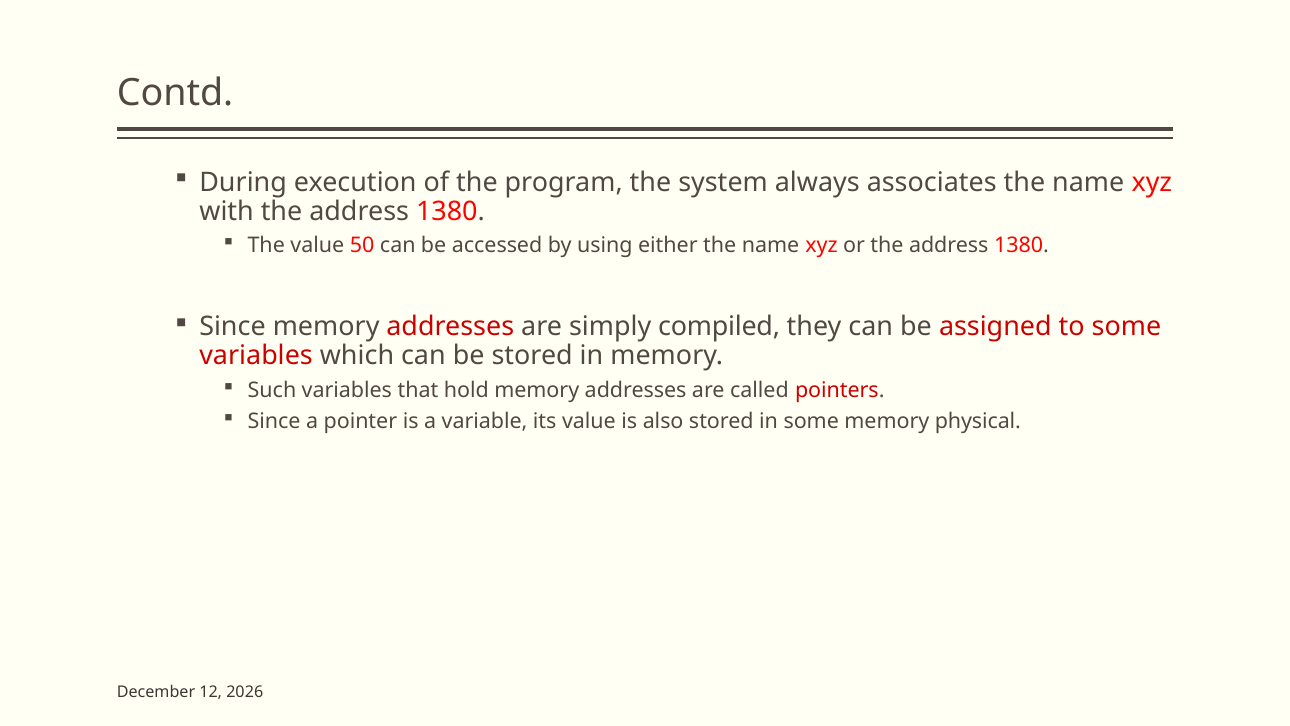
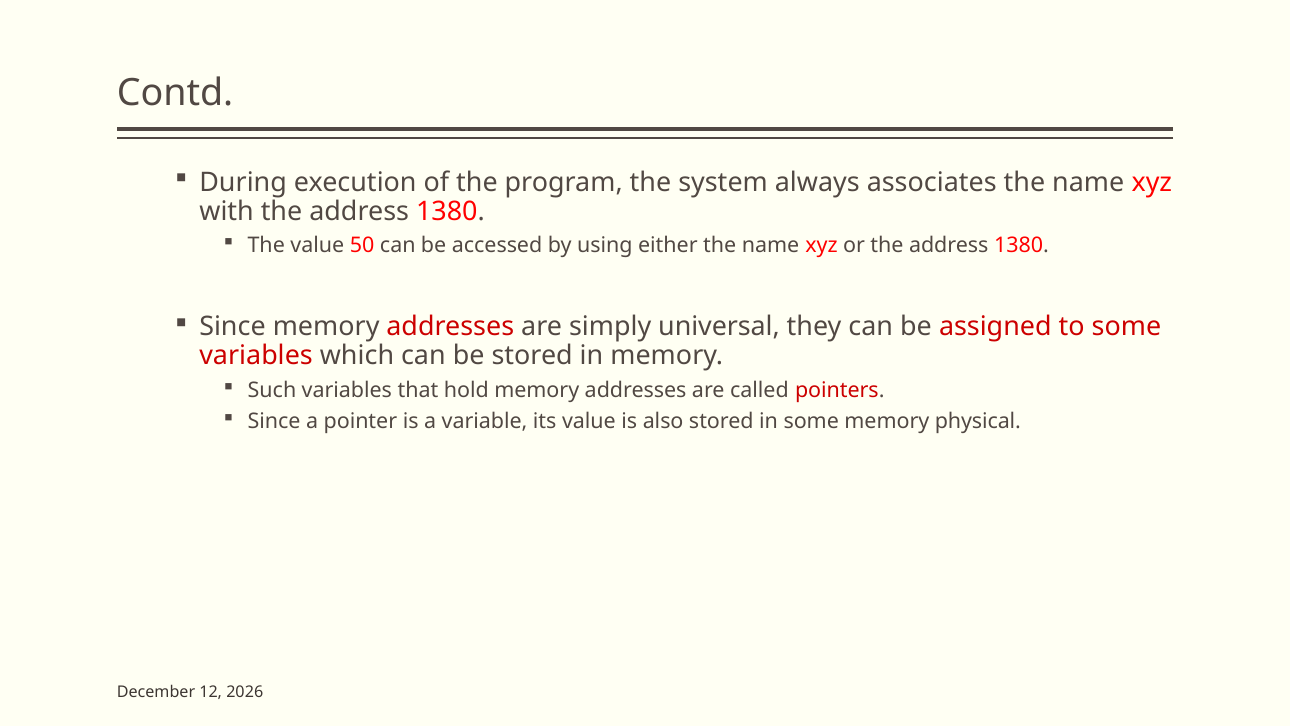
compiled: compiled -> universal (719, 327)
